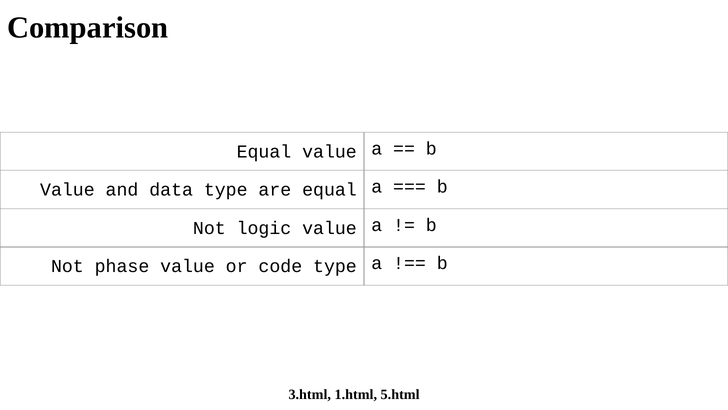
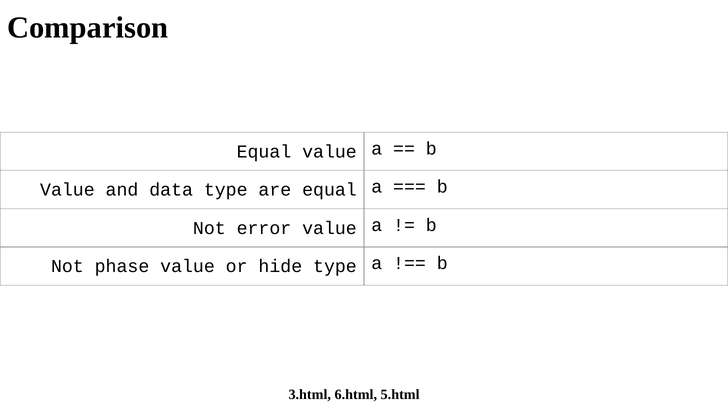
logic: logic -> error (264, 228)
code: code -> hide (280, 266)
1.html: 1.html -> 6.html (356, 394)
